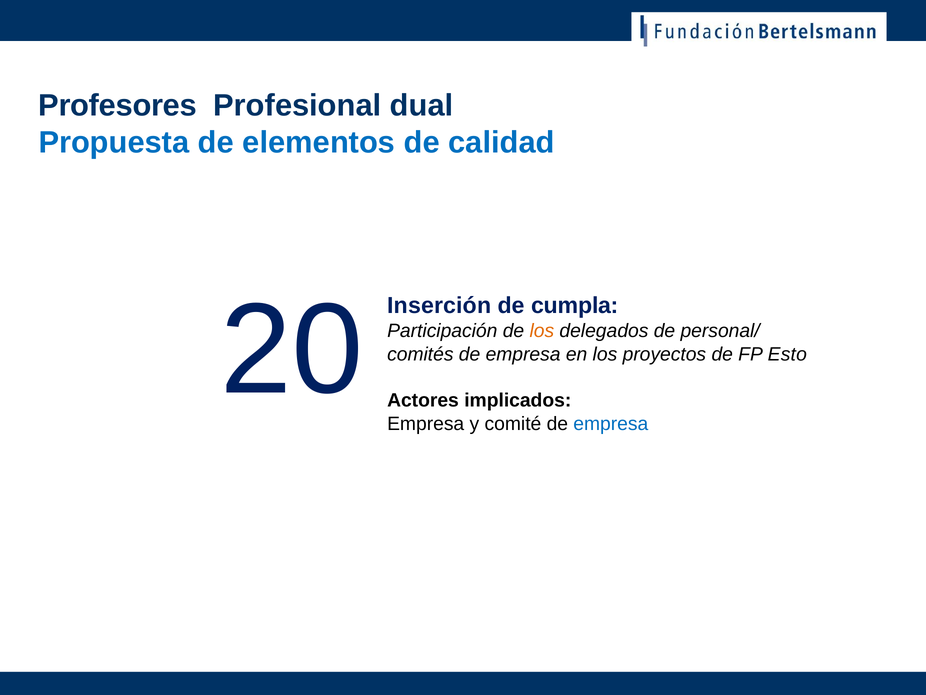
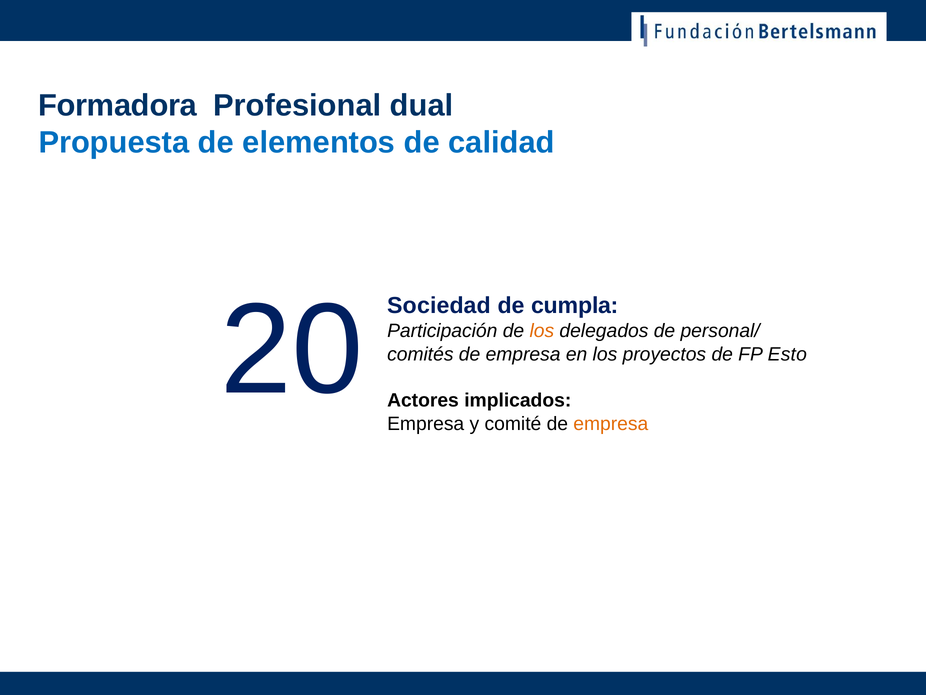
Profesores: Profesores -> Formadora (118, 106)
Inserción: Inserción -> Sociedad (439, 306)
empresa colour: blue -> orange (611, 423)
